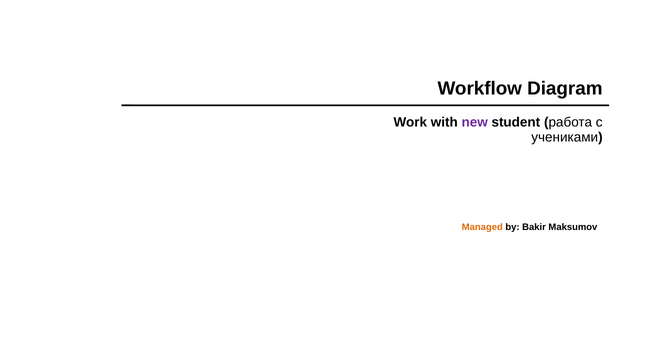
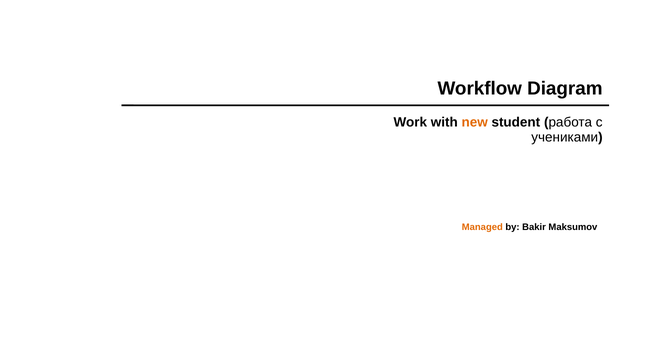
new colour: purple -> orange (475, 122)
